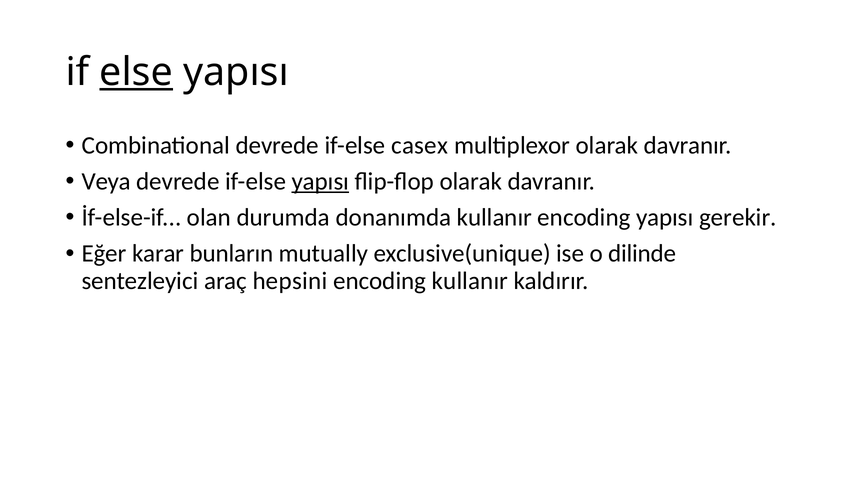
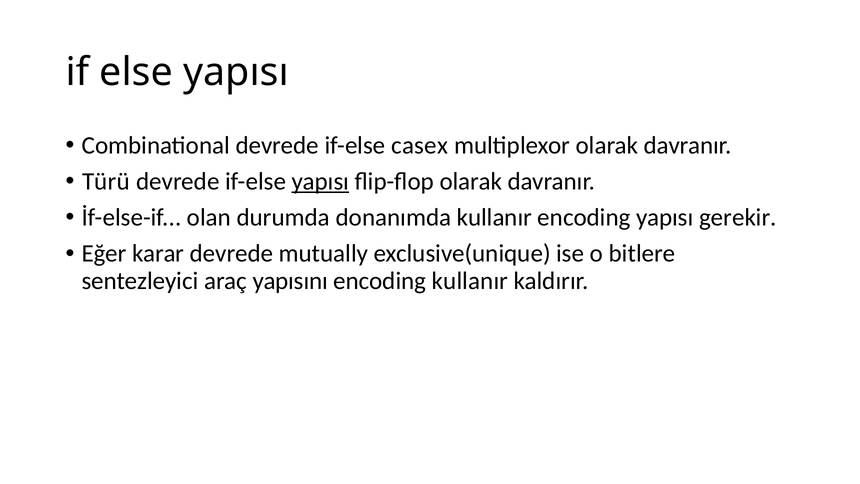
else underline: present -> none (136, 72)
Veya: Veya -> Türü (106, 181)
karar bunların: bunların -> devrede (231, 254)
dilinde: dilinde -> bitlere (642, 254)
hepsini: hepsini -> yapısını (290, 281)
